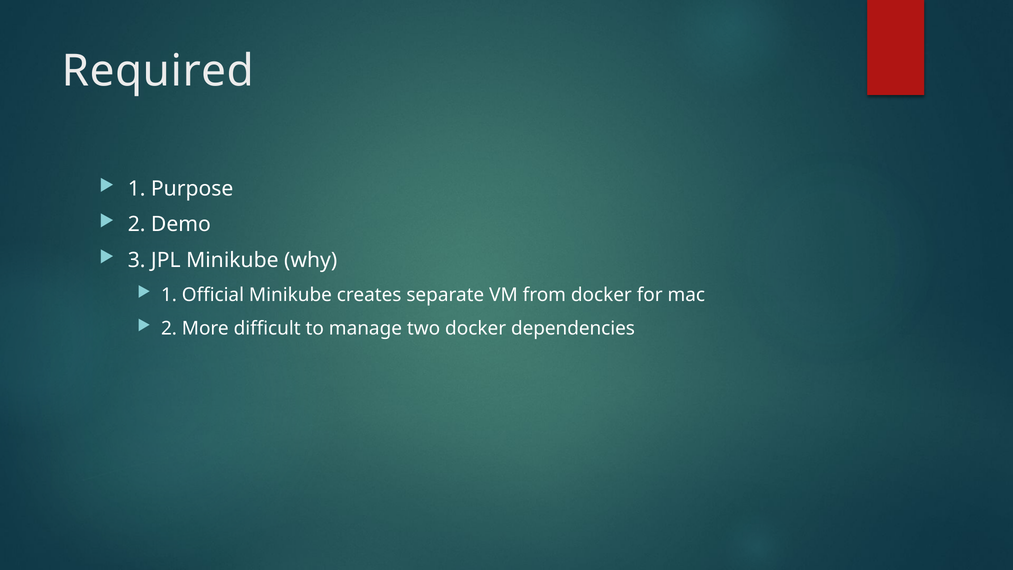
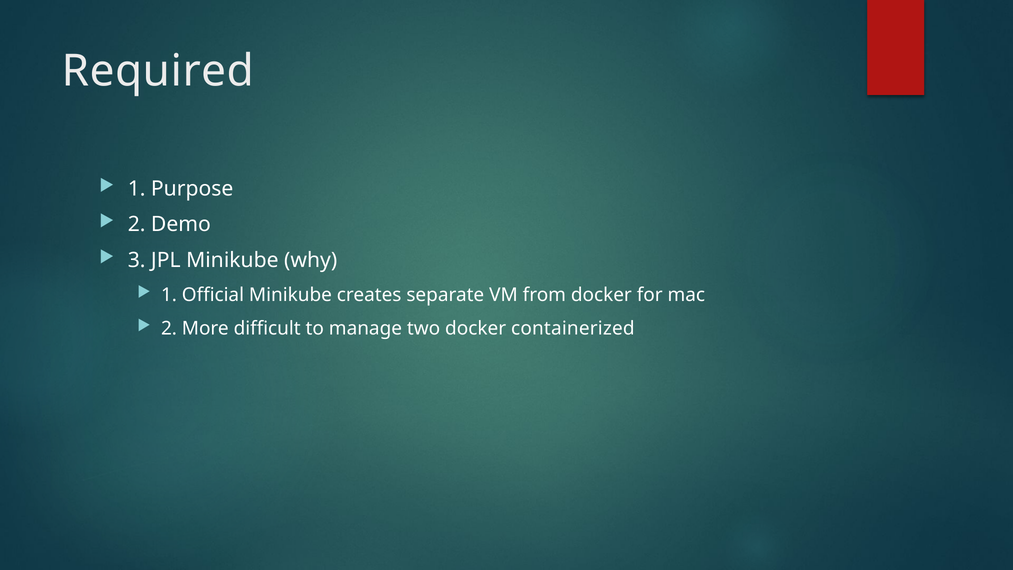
dependencies: dependencies -> containerized (573, 328)
